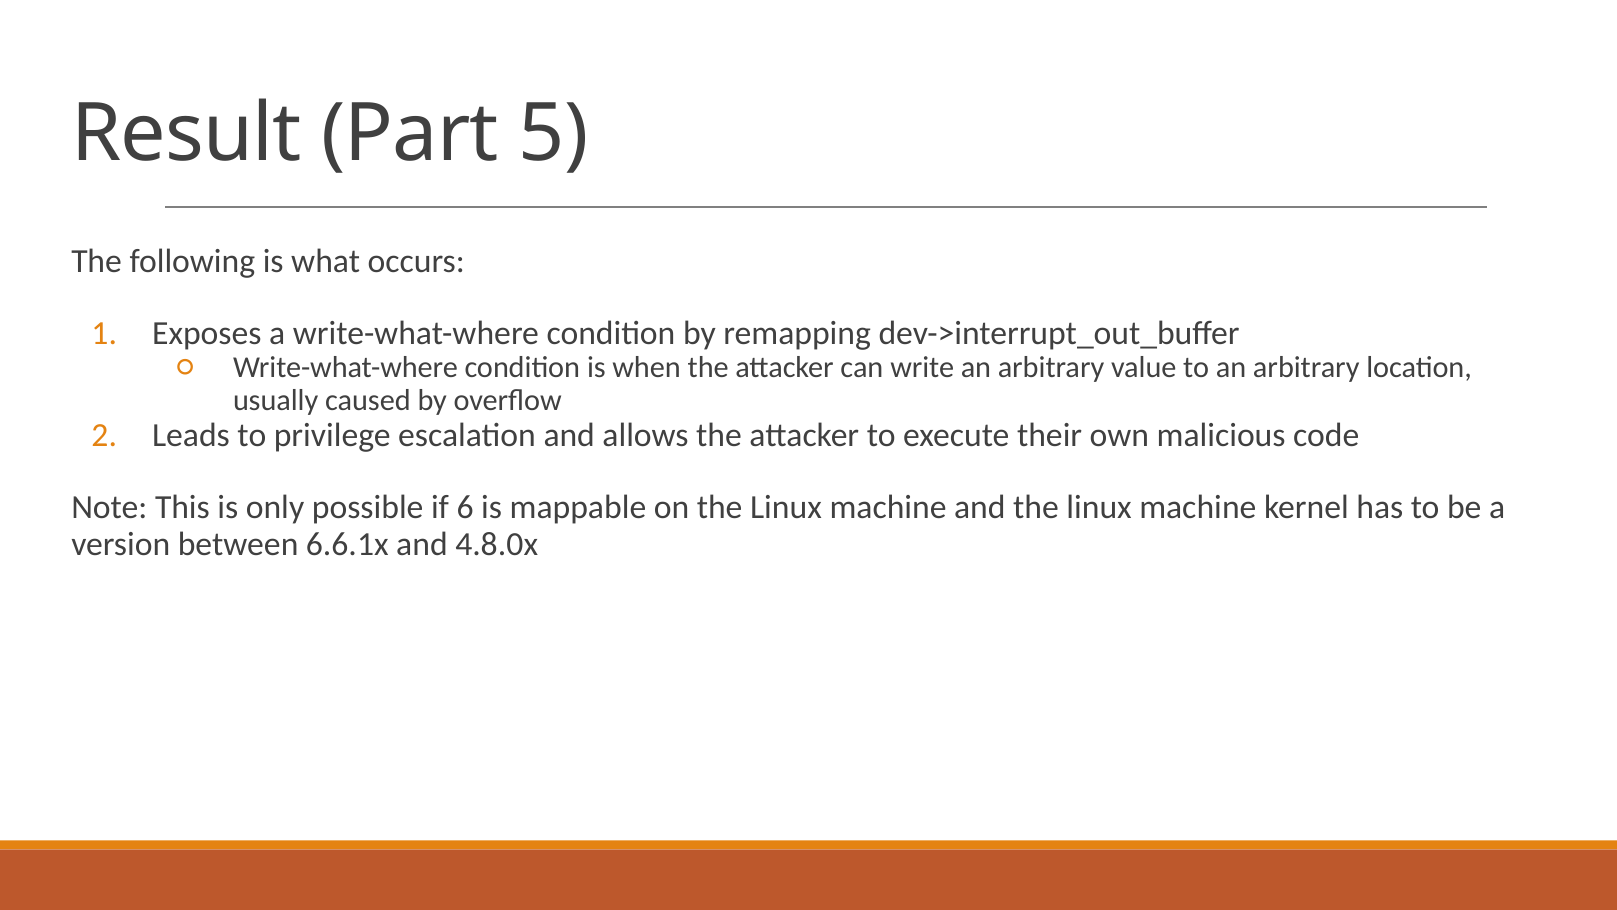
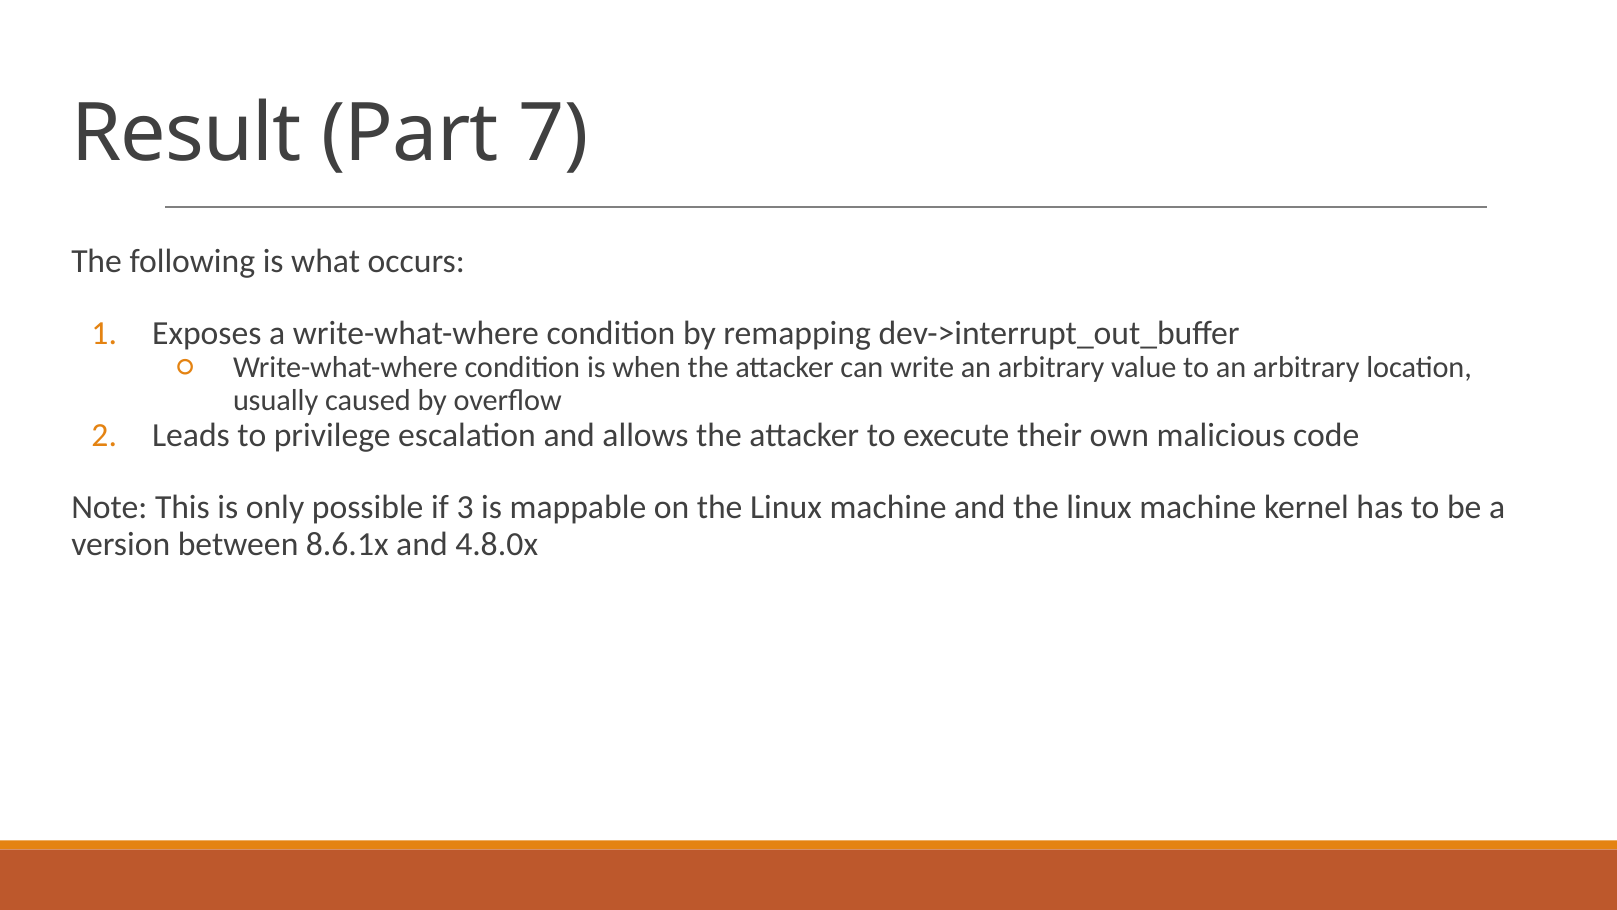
5: 5 -> 7 (553, 134)
6: 6 -> 3 (465, 507)
6.6.1x: 6.6.1x -> 8.6.1x (347, 544)
